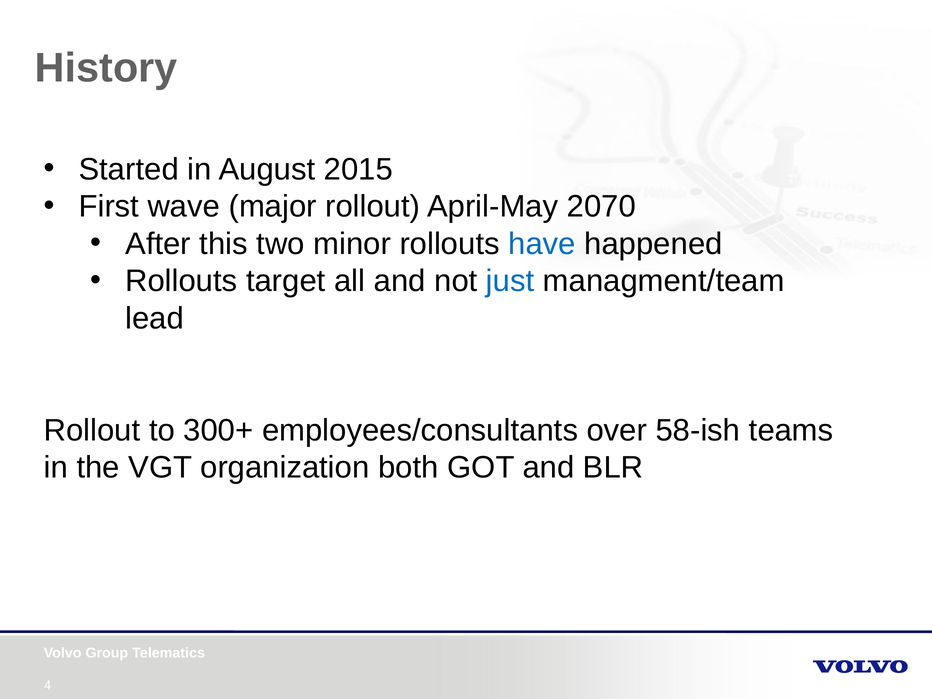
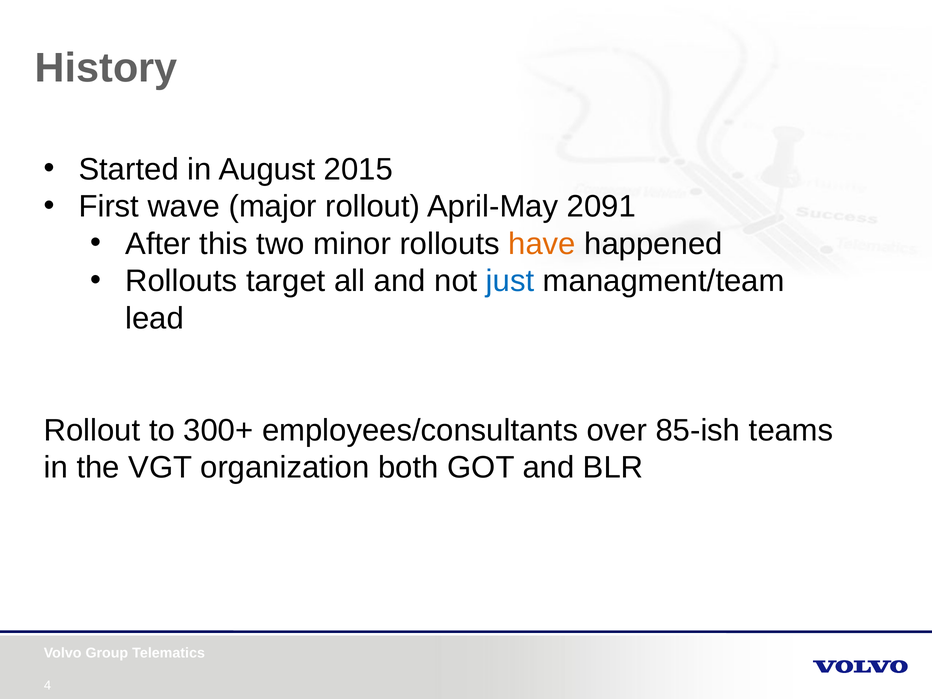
2070: 2070 -> 2091 (601, 207)
have colour: blue -> orange (542, 244)
58-ish: 58-ish -> 85-ish (698, 430)
